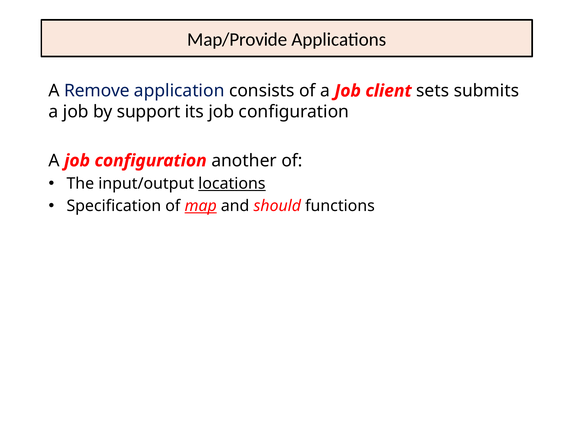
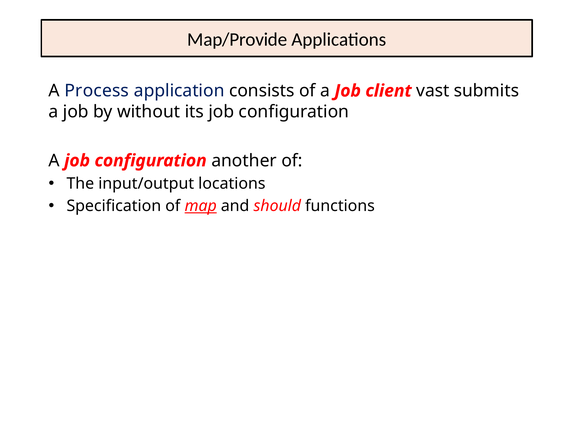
Remove: Remove -> Process (97, 91)
sets: sets -> vast (433, 91)
support: support -> without (149, 112)
locations underline: present -> none (232, 184)
